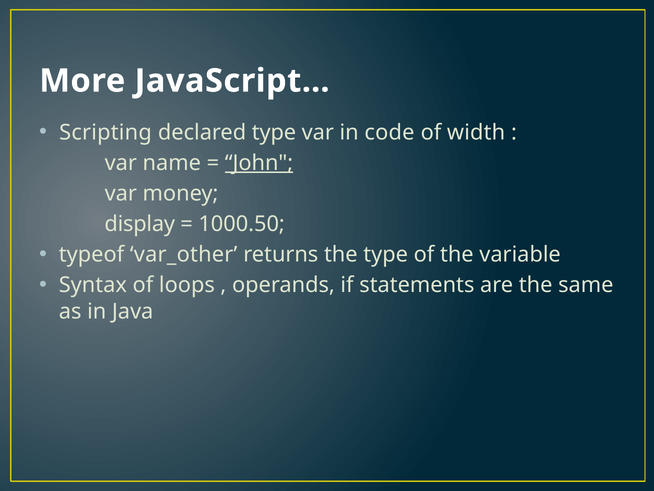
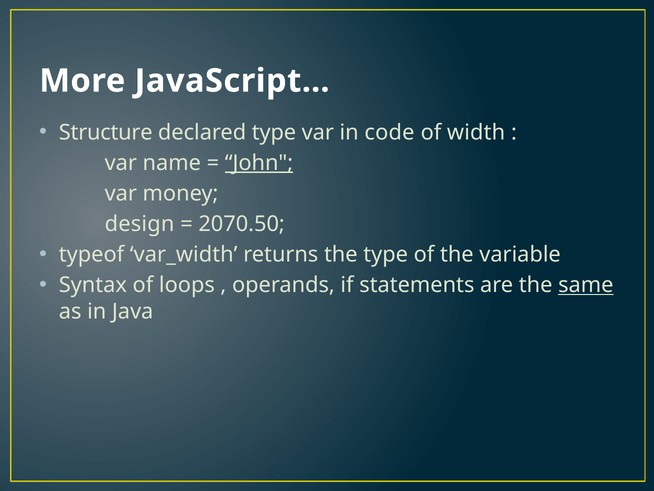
Scripting: Scripting -> Structure (106, 132)
display: display -> design (140, 224)
1000.50: 1000.50 -> 2070.50 (242, 224)
var_other: var_other -> var_width (184, 254)
same underline: none -> present (586, 285)
